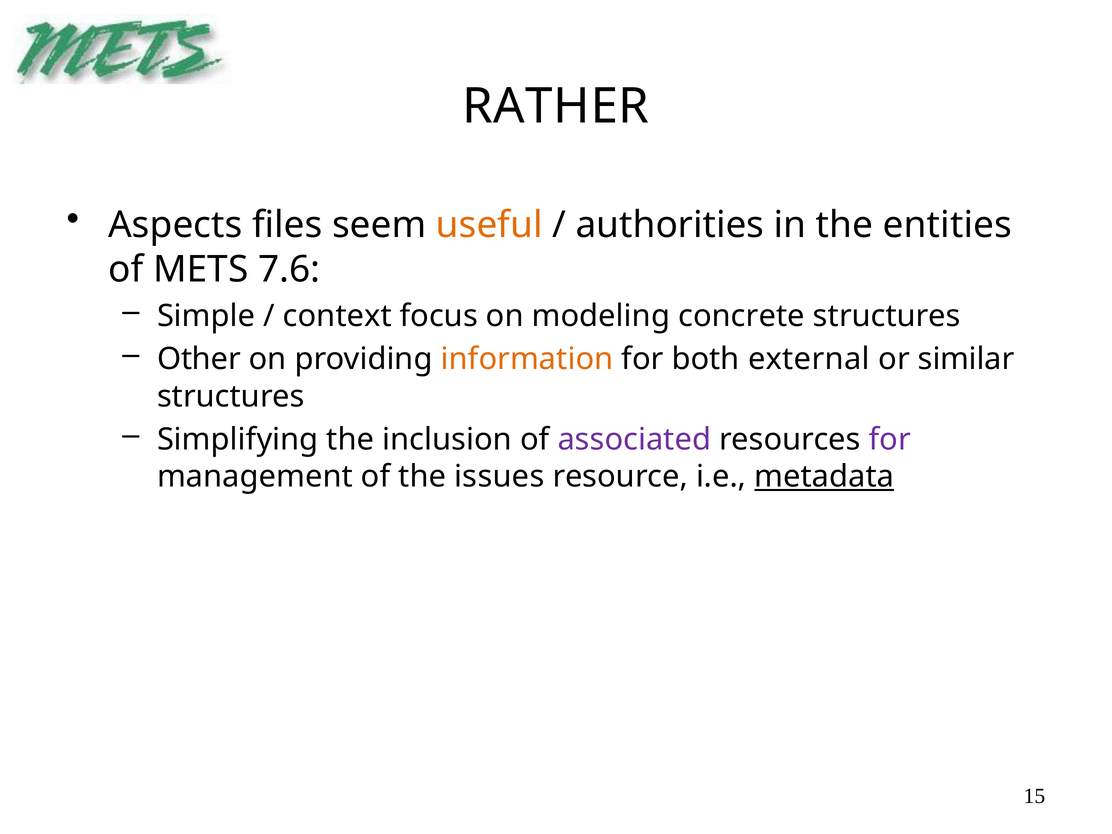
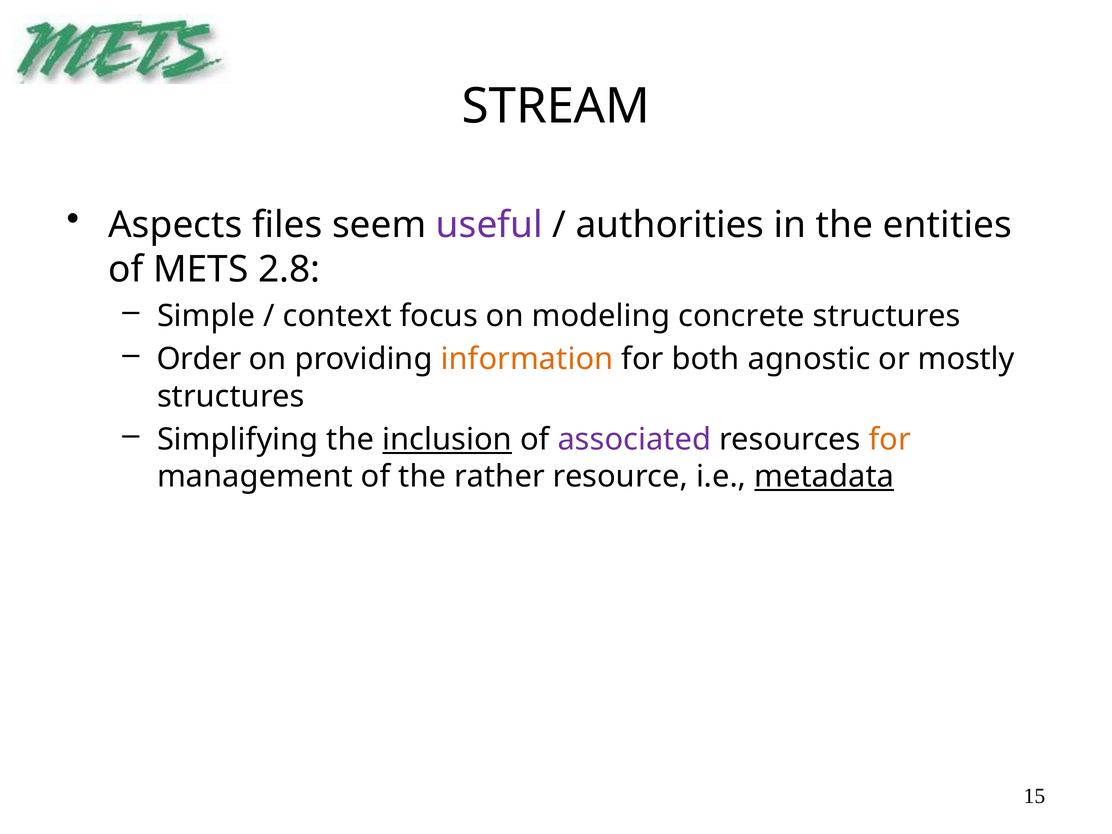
RATHER: RATHER -> STREAM (556, 106)
useful colour: orange -> purple (489, 225)
7.6: 7.6 -> 2.8 (289, 269)
Other: Other -> Order (199, 359)
external: external -> agnostic (809, 359)
similar: similar -> mostly (966, 359)
inclusion underline: none -> present (447, 440)
for colour: purple -> orange (890, 440)
issues: issues -> rather (499, 477)
